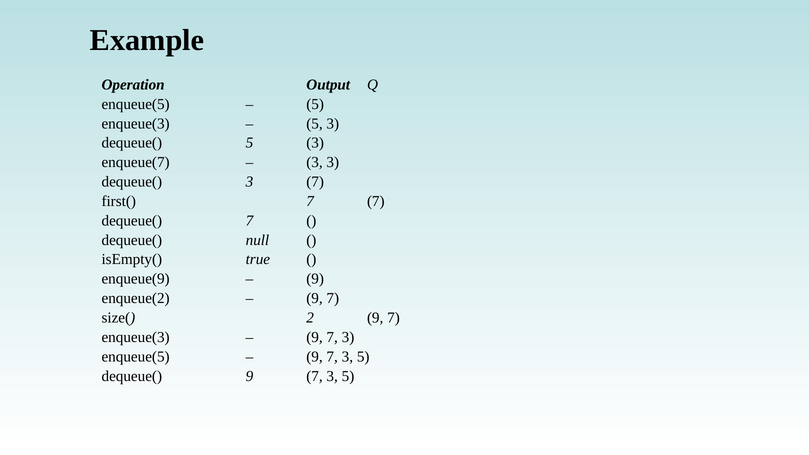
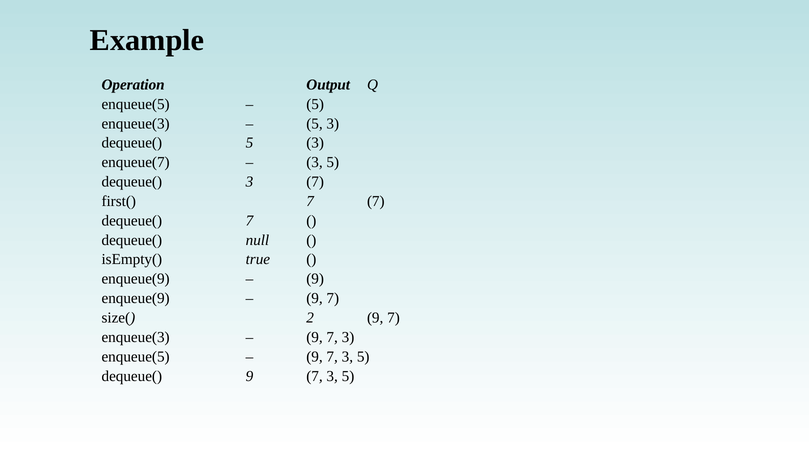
3: 3 -> 5 (333, 162)
enqueue(2: enqueue(2 -> enqueue(9 (136, 298)
